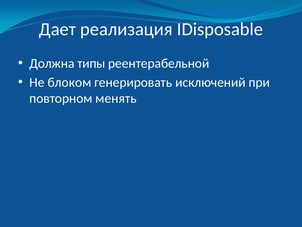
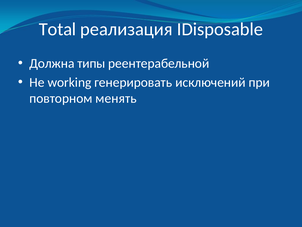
Дает: Дает -> Total (58, 29)
блоком: блоком -> working (69, 82)
